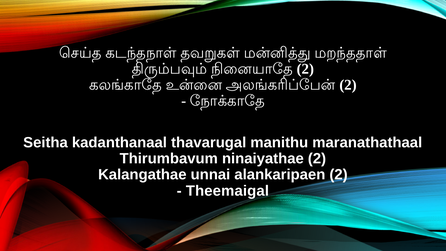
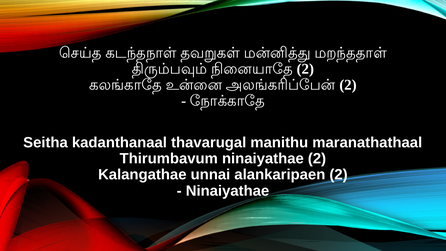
Theemaigal: Theemaigal -> Ninaiyathae (227, 191)
